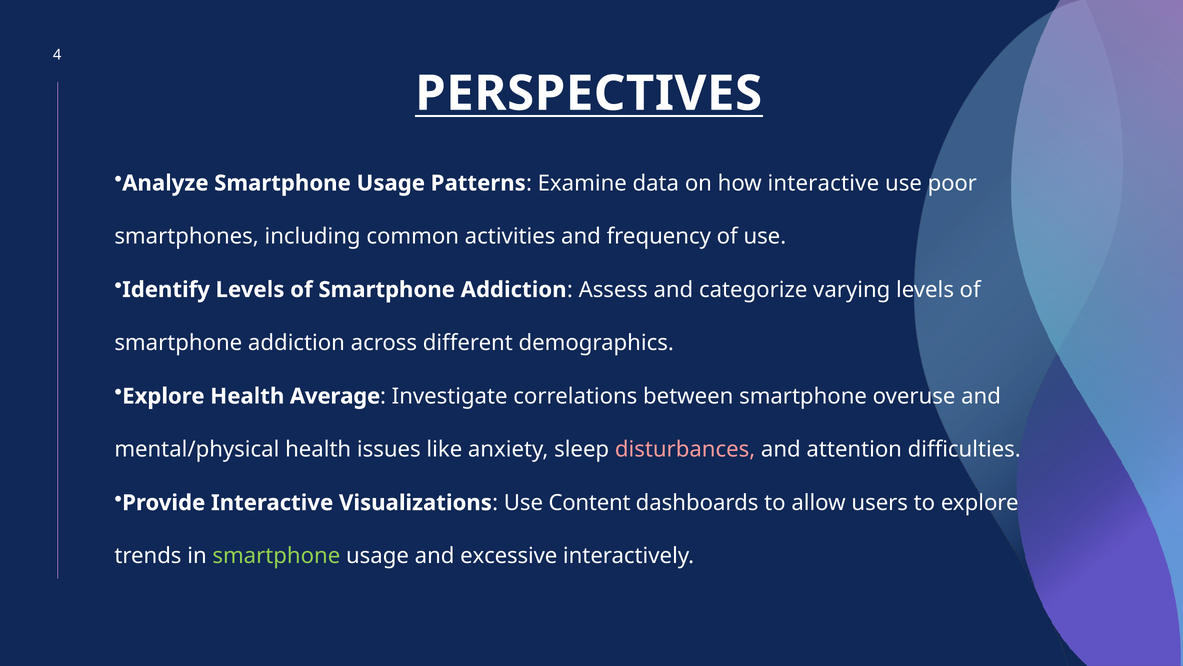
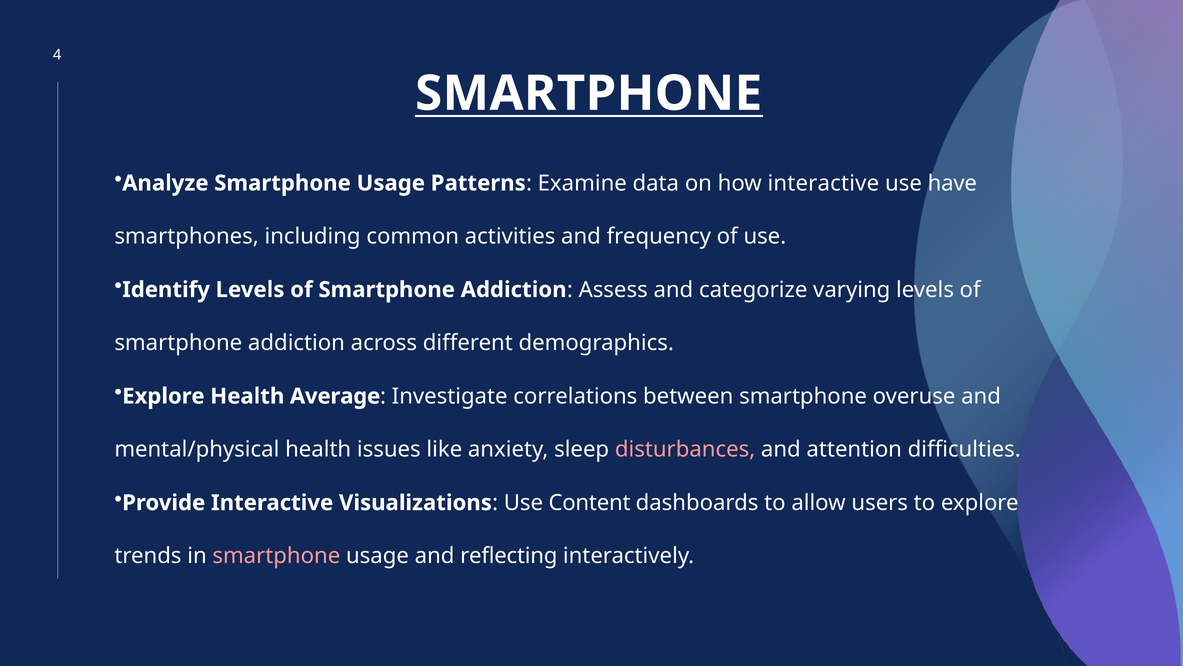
PERSPECTIVES: PERSPECTIVES -> SMARTPHONE (589, 93)
poor: poor -> have (952, 183)
smartphone colour: light green -> pink (276, 556)
excessive: excessive -> reflecting (509, 556)
